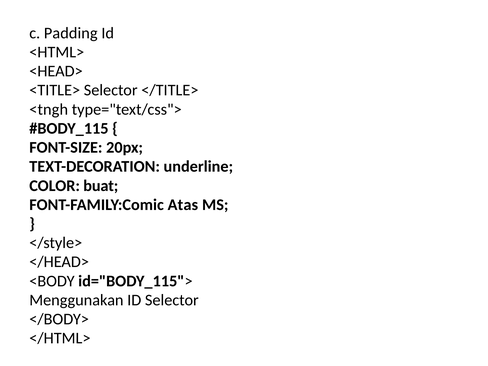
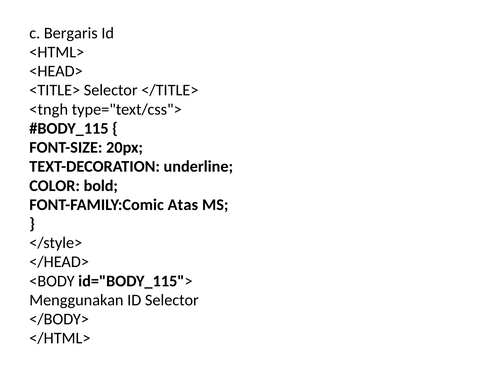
Padding: Padding -> Bergaris (71, 33)
buat: buat -> bold (101, 186)
